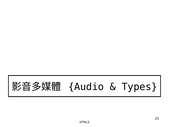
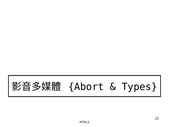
Audio: Audio -> Abort (86, 87)
